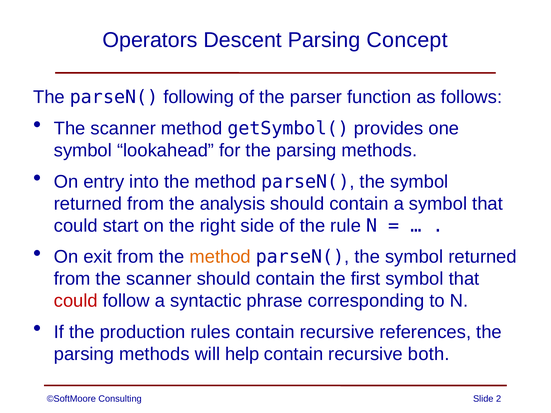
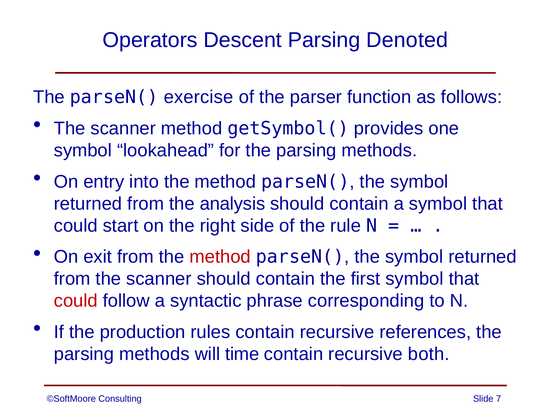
Concept: Concept -> Denoted (407, 40)
following: following -> exercise (199, 97)
method colour: orange -> red (220, 257)
help: help -> time (242, 354)
2: 2 -> 7 (499, 399)
